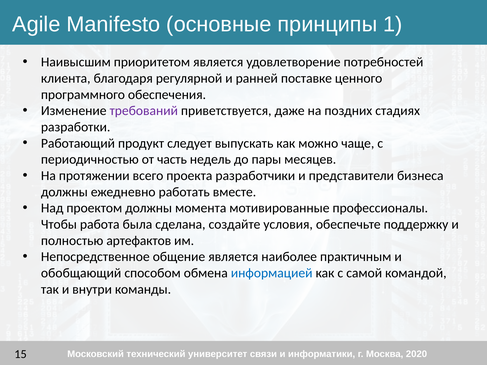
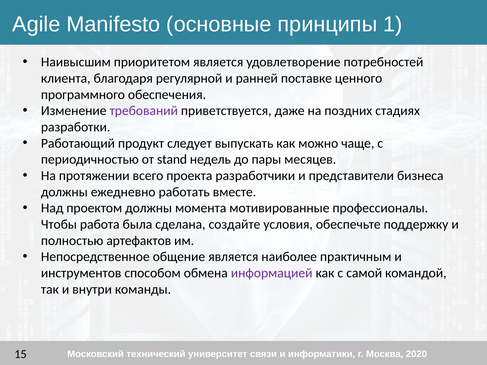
часть: часть -> stand (172, 160)
обобщающий: обобщающий -> инструментов (81, 273)
информацией colour: blue -> purple (272, 273)
